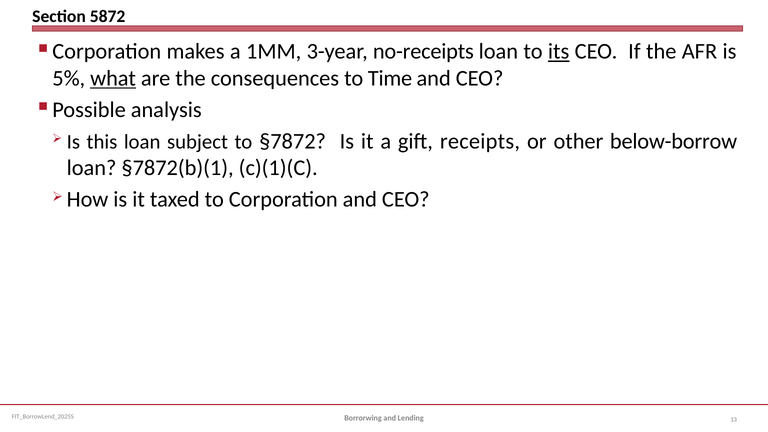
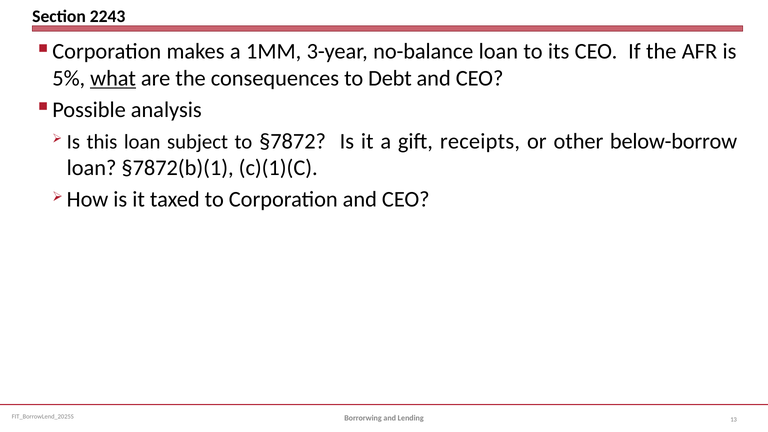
5872: 5872 -> 2243 (108, 16)
no-receipts: no-receipts -> no-balance (423, 51)
its underline: present -> none (559, 51)
Time: Time -> Debt (390, 78)
